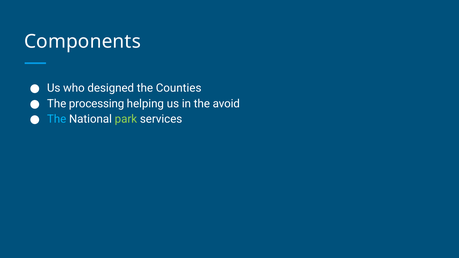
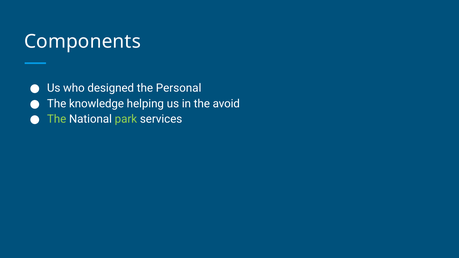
Counties: Counties -> Personal (179, 88)
processing: processing -> knowledge (97, 104)
The colour: light blue -> light green (57, 119)
